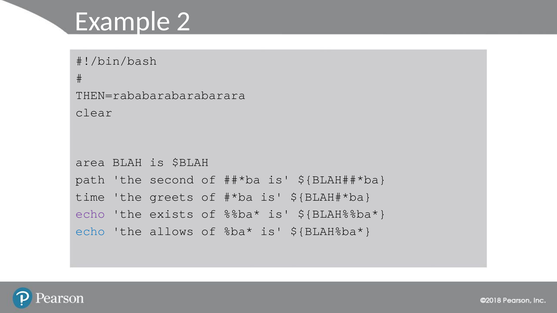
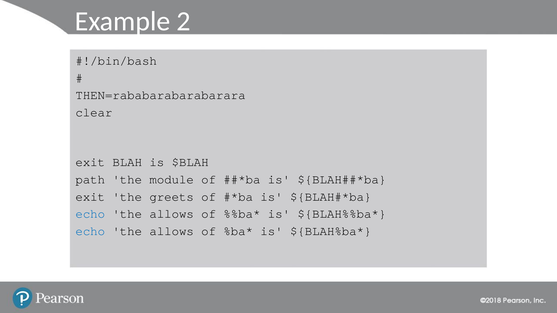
area: area -> exit (90, 162)
second: second -> module (172, 179)
time: time -> exit (90, 197)
echo colour: purple -> blue (90, 214)
exists: exists -> allows (172, 214)
